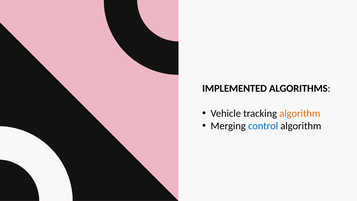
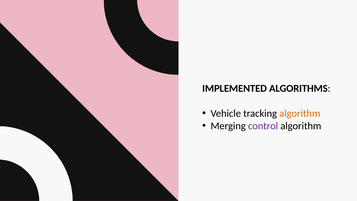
control colour: blue -> purple (263, 126)
